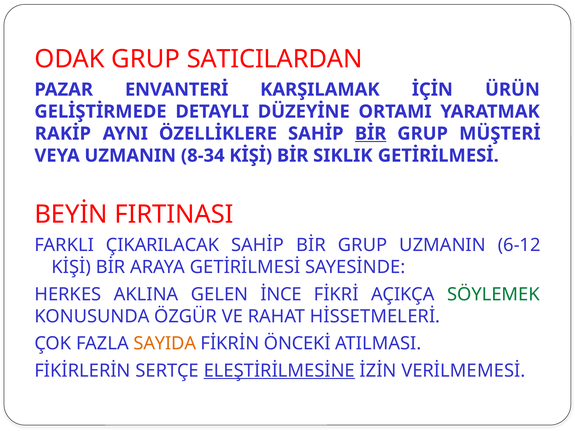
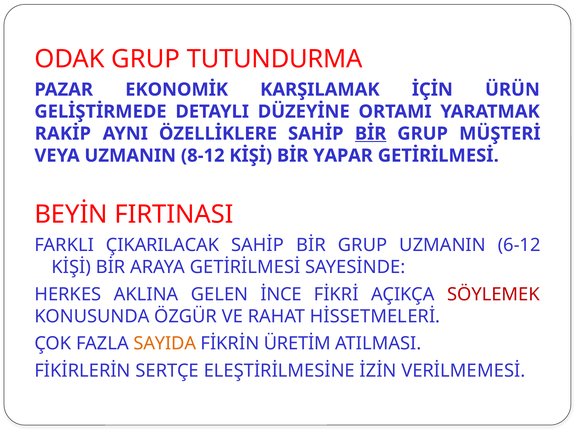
SATICILARDAN: SATICILARDAN -> TUTUNDURMA (275, 59)
ENVANTERİ: ENVANTERİ -> EKONOMİK (177, 90)
8-34: 8-34 -> 8-12 (203, 156)
SIKLIK: SIKLIK -> YAPAR (343, 156)
SÖYLEMEK colour: green -> red (493, 294)
ÖNCEKİ: ÖNCEKİ -> ÜRETİM (297, 344)
ELEŞTİRİLMESİNE underline: present -> none (279, 371)
